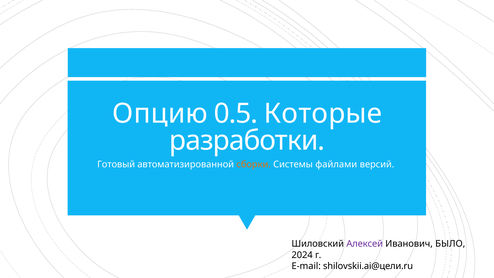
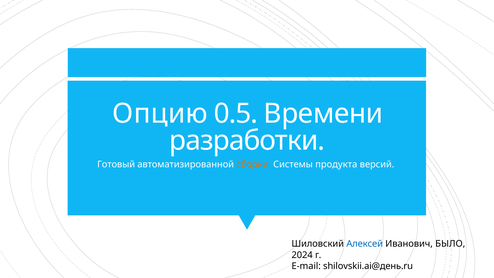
Которые: Которые -> Времени (323, 114)
файлами: файлами -> продукта (336, 164)
Алексей colour: purple -> blue (365, 244)
shilovskii.ai@цели.ru: shilovskii.ai@цели.ru -> shilovskii.ai@день.ru (368, 266)
